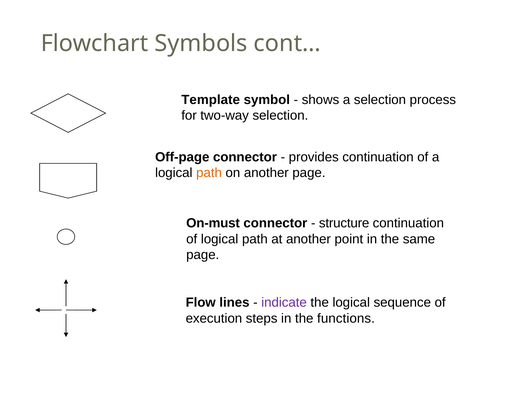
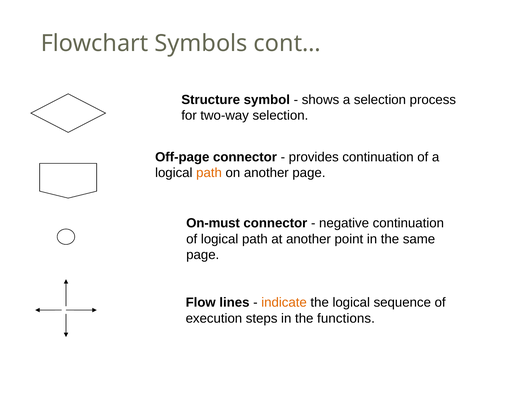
Template: Template -> Structure (211, 100)
structure: structure -> negative (344, 223)
indicate colour: purple -> orange (284, 302)
